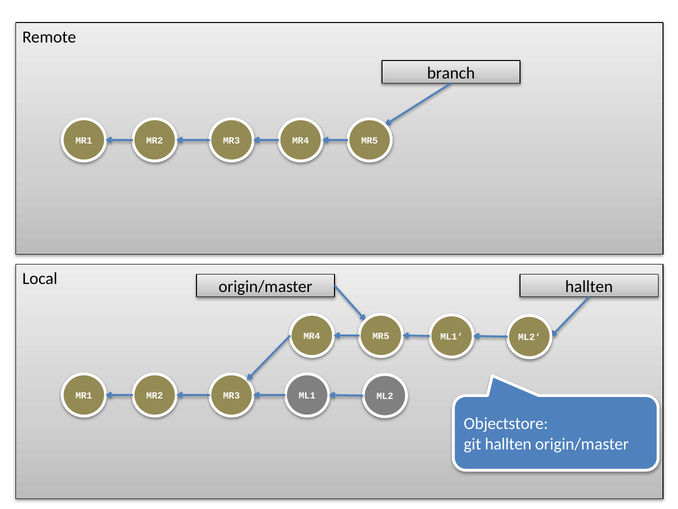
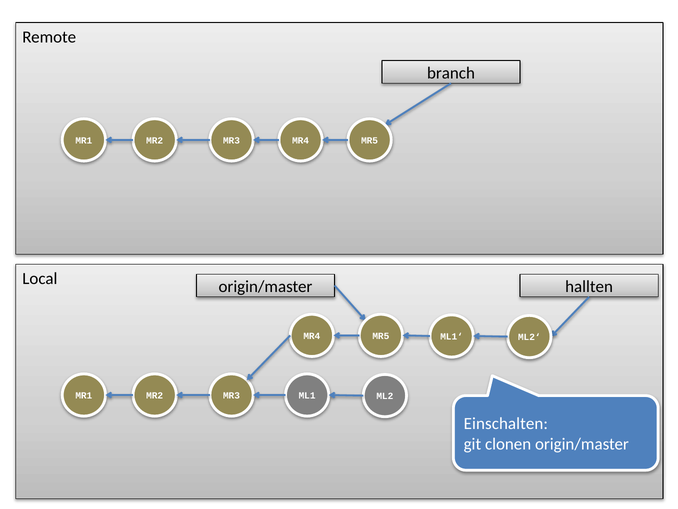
Objectstore: Objectstore -> Einschalten (506, 423)
git hallten: hallten -> clonen (508, 444)
